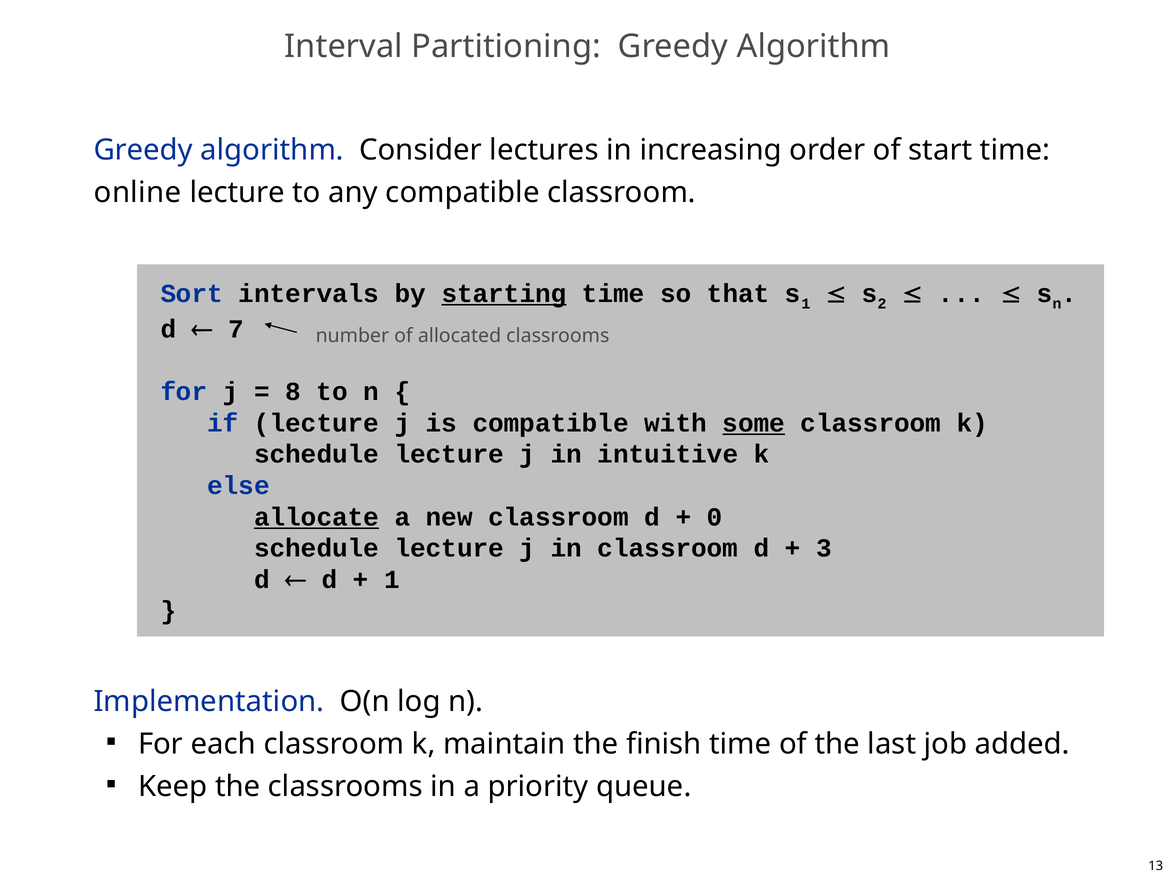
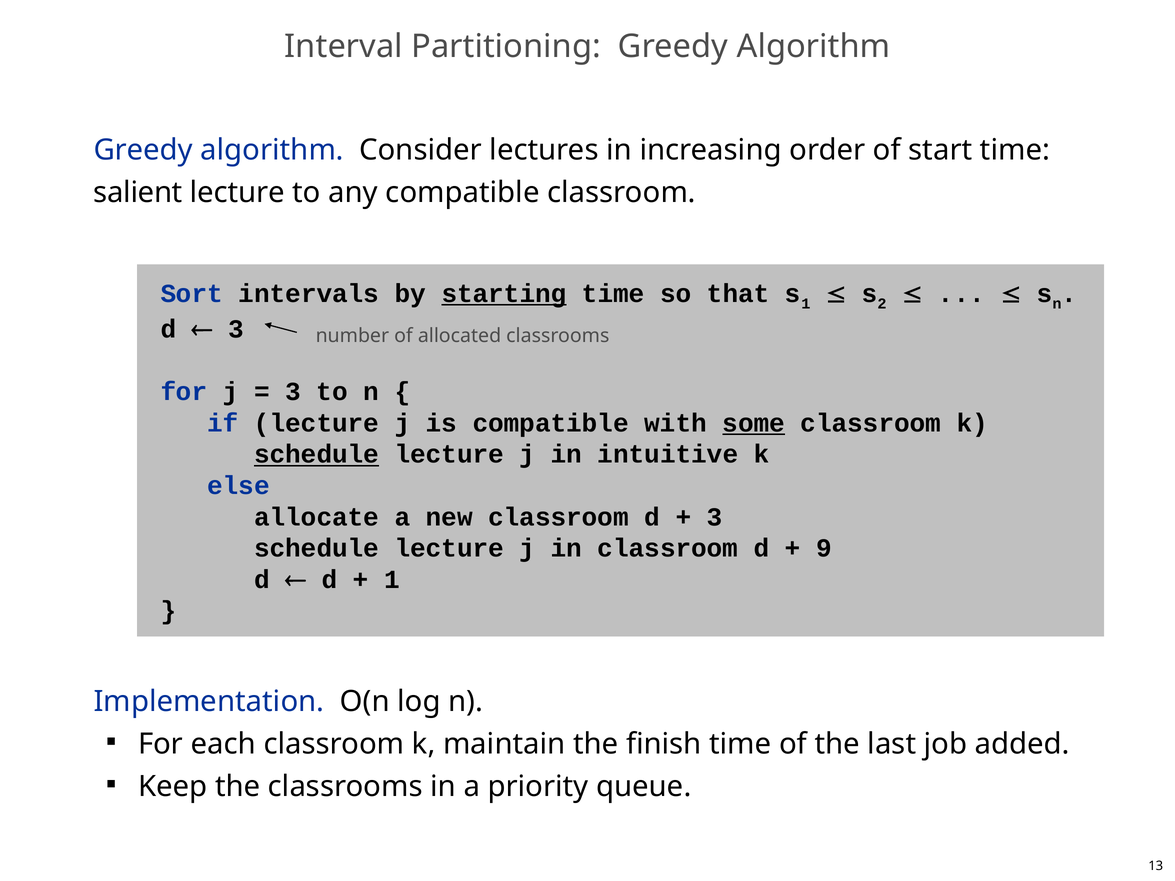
online: online -> salient (138, 193)
7: 7 -> 3 (236, 329)
8: 8 -> 3 (293, 392)
schedule underline: none -> present (317, 454)
allocate underline: present -> none (317, 517)
0: 0 -> 3 (715, 517)
3: 3 -> 9 (824, 548)
